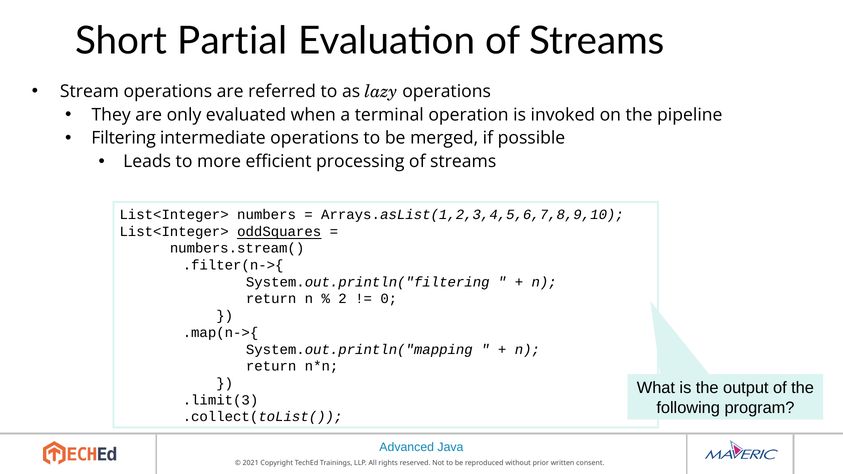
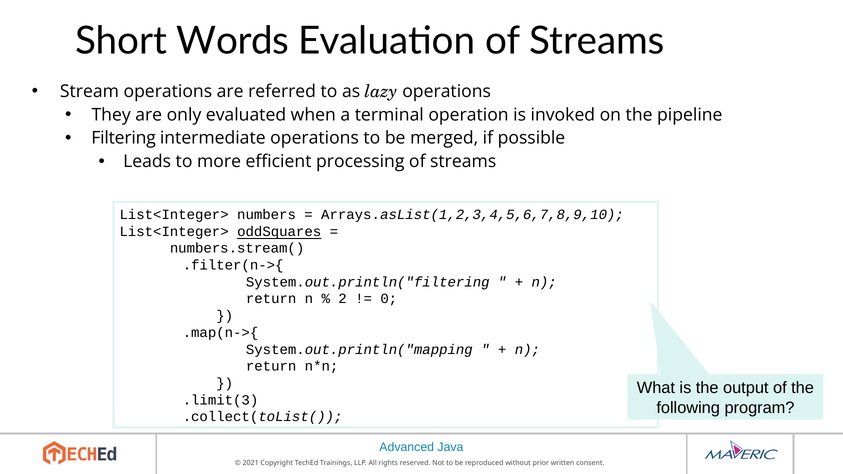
Partial: Partial -> Words (233, 41)
